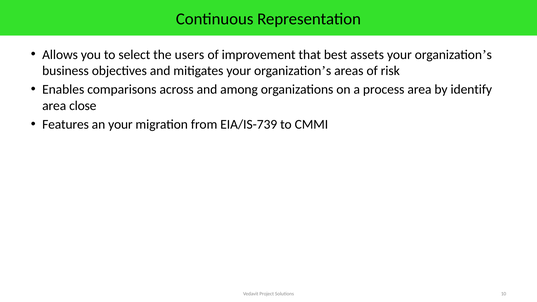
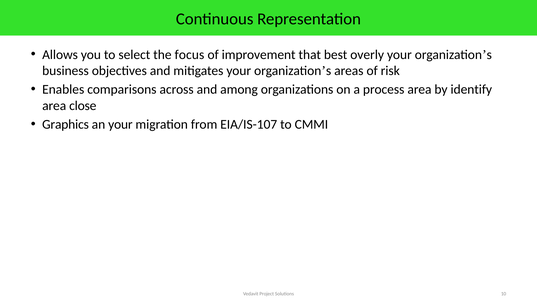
users: users -> focus (189, 55)
assets: assets -> overly (367, 55)
Features: Features -> Graphics (66, 124)
EIA/IS-739: EIA/IS-739 -> EIA/IS-107 (249, 124)
